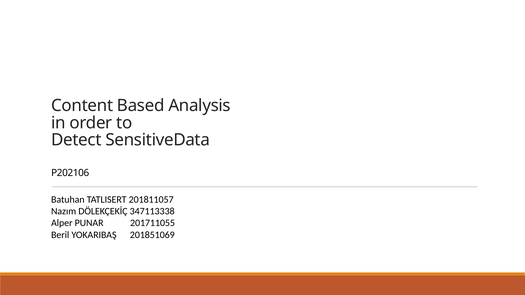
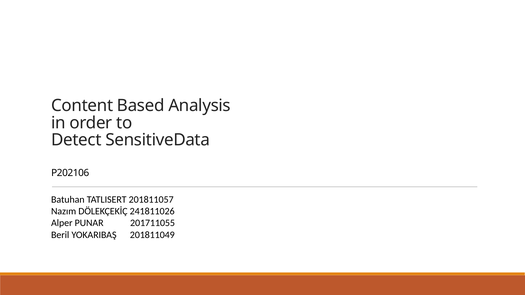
347113338: 347113338 -> 241811026 (152, 211)
201851069: 201851069 -> 201811049 (152, 235)
